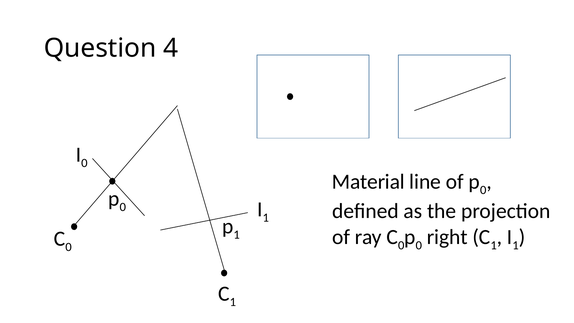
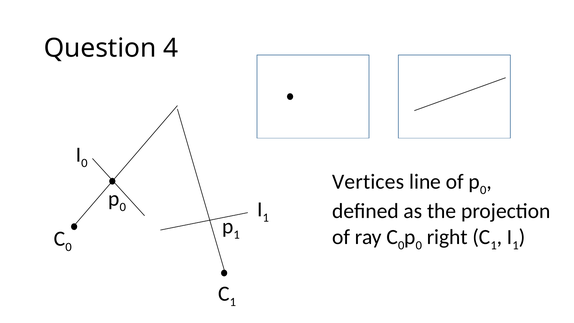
Material: Material -> Vertices (368, 182)
